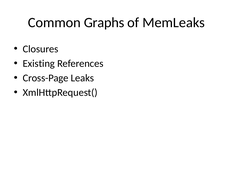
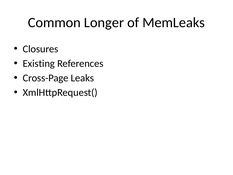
Graphs: Graphs -> Longer (104, 23)
